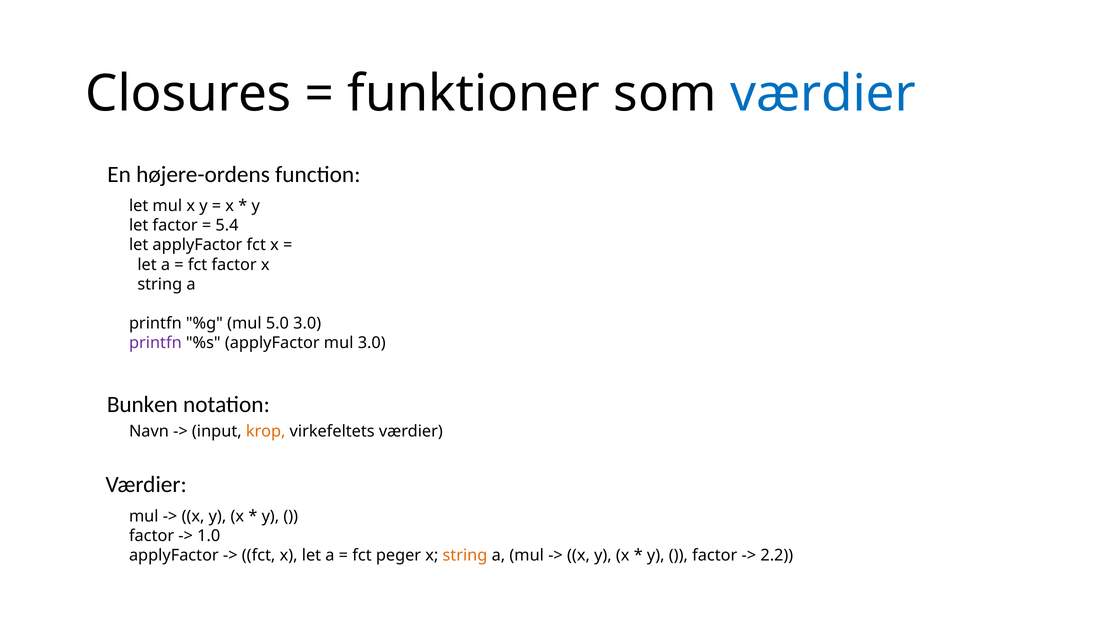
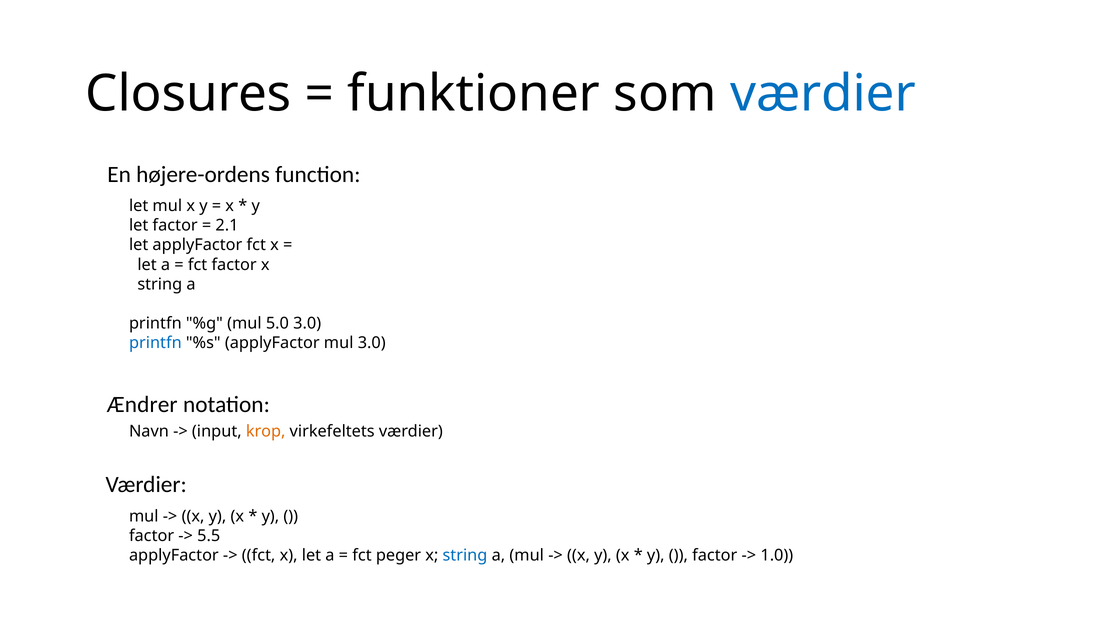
5.4: 5.4 -> 2.1 (227, 225)
printfn colour: purple -> blue (155, 343)
Bunken: Bunken -> Ændrer (142, 405)
1.0: 1.0 -> 5.5 (209, 536)
string colour: orange -> blue (465, 555)
2.2: 2.2 -> 1.0 (777, 555)
